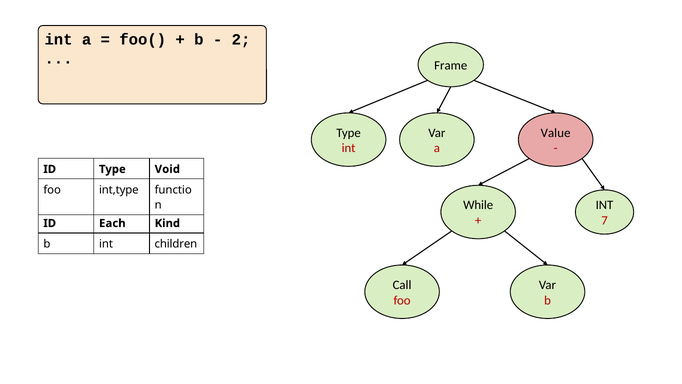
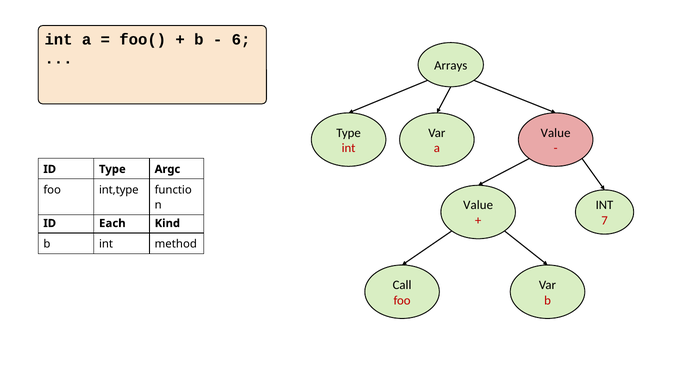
2: 2 -> 6 (241, 40)
Frame: Frame -> Arrays (451, 65)
Void: Void -> Argc (167, 169)
While: While -> Value (478, 205)
children: children -> method (176, 244)
